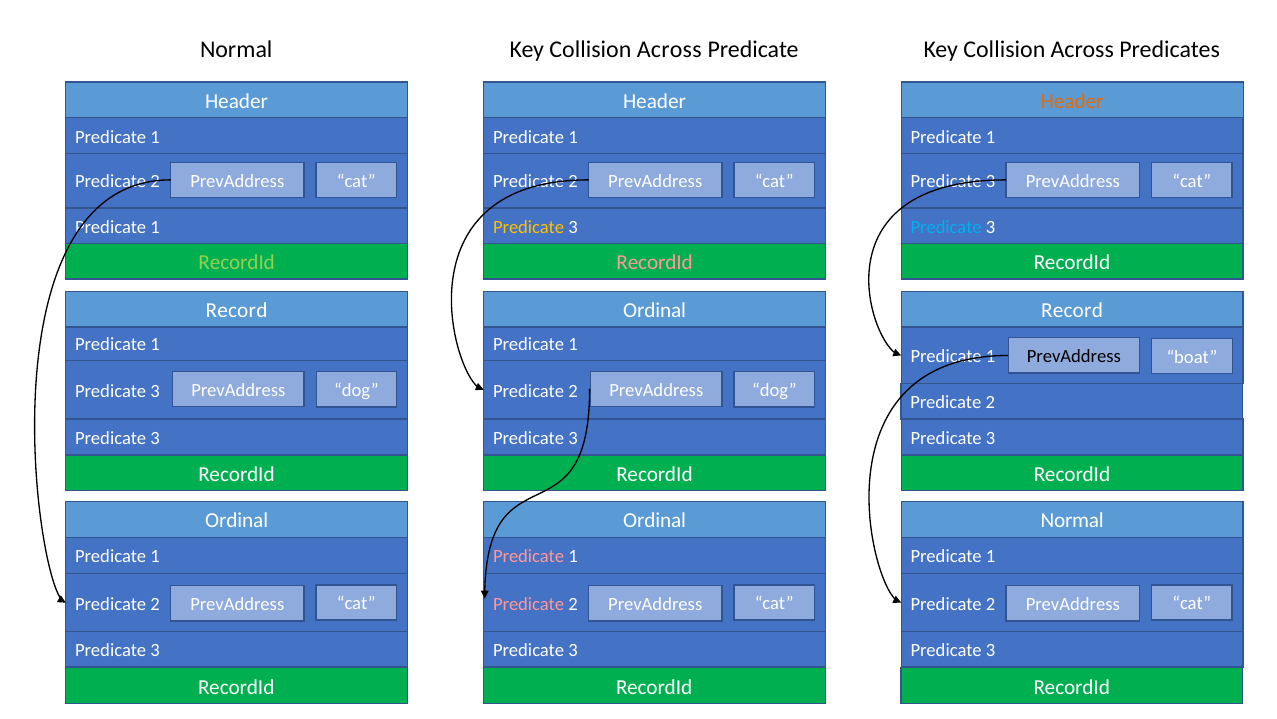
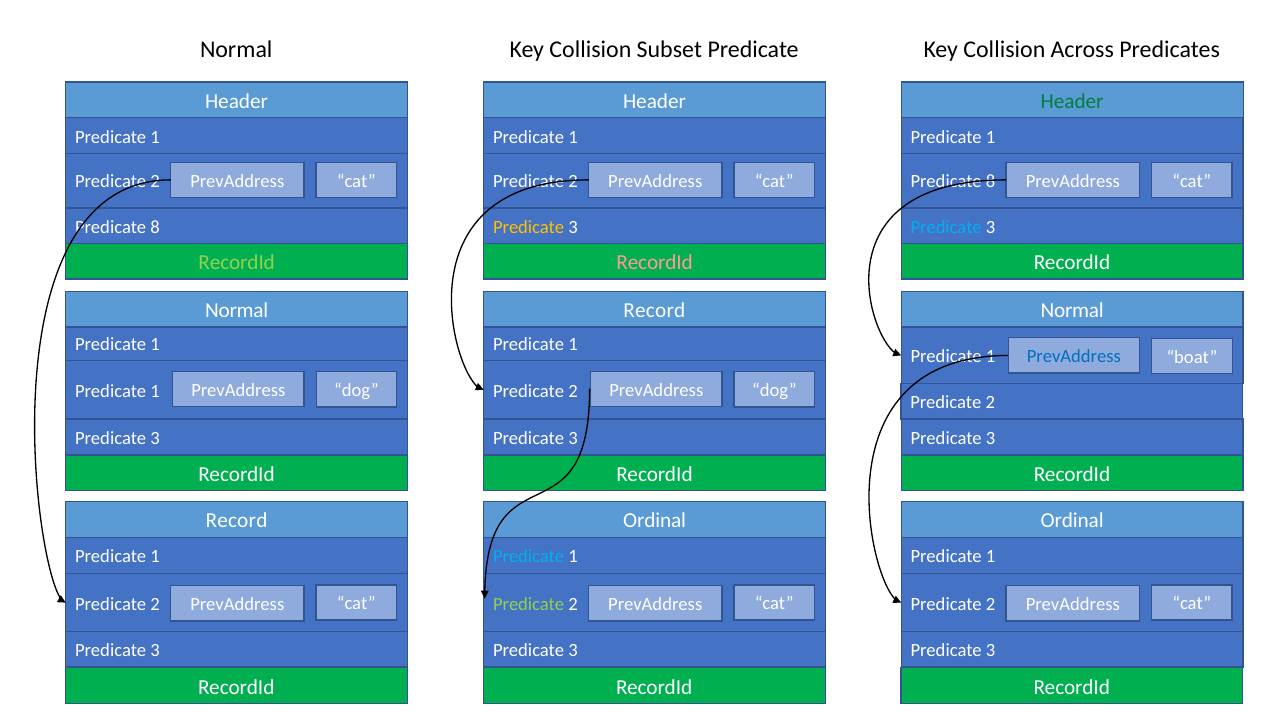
Across: Across -> Subset (669, 49)
Header colour: orange -> green (1072, 101)
3: 3 -> 8 (991, 182)
1: 1 -> 8 (155, 227)
Record: Record -> Normal (237, 310)
Ordinal: Ordinal -> Record (654, 310)
Record: Record -> Normal (1072, 310)
PrevAddress colour: black -> blue (1074, 356)
3: 3 -> 1 (155, 391)
Ordinal: Ordinal -> Record (236, 520)
Normal: Normal -> Ordinal (1072, 520)
Predicate colour: pink -> light blue (529, 556)
Predicate colour: pink -> light green (529, 603)
